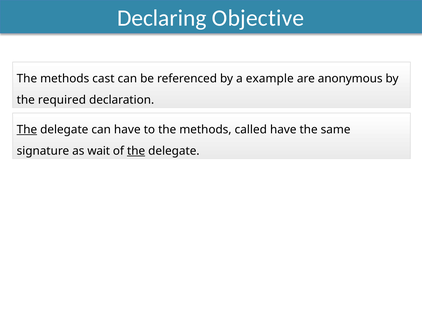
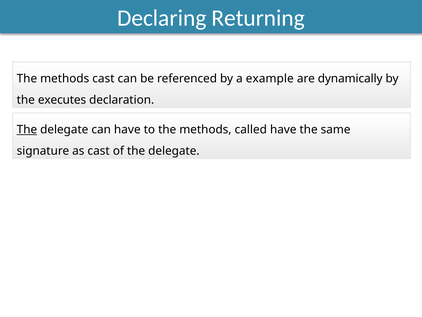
Objective: Objective -> Returning (258, 18)
anonymous: anonymous -> dynamically (350, 79)
required: required -> executes (62, 100)
as wait: wait -> cast (99, 151)
the underline: present -> none (136, 151)
